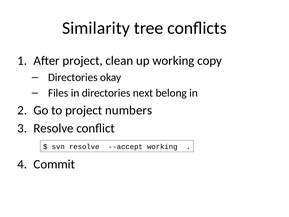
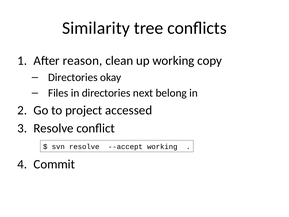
After project: project -> reason (83, 61)
numbers: numbers -> accessed (129, 110)
